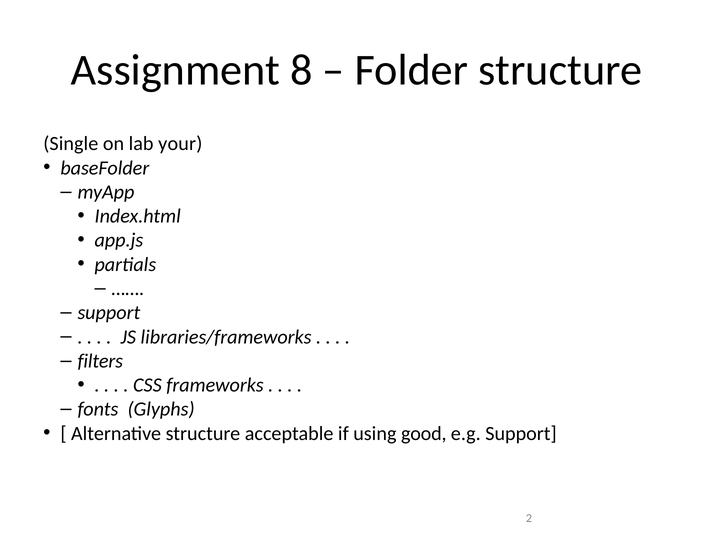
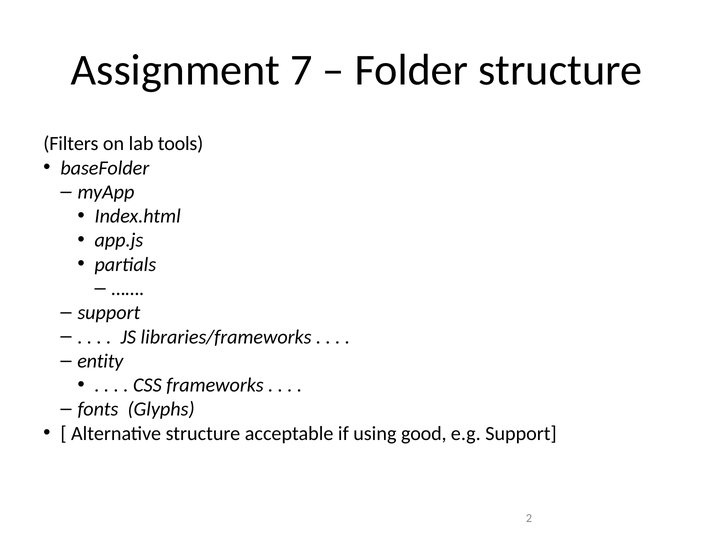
8: 8 -> 7 (301, 70)
Single: Single -> Filters (71, 144)
your: your -> tools (181, 144)
filters: filters -> entity (100, 361)
